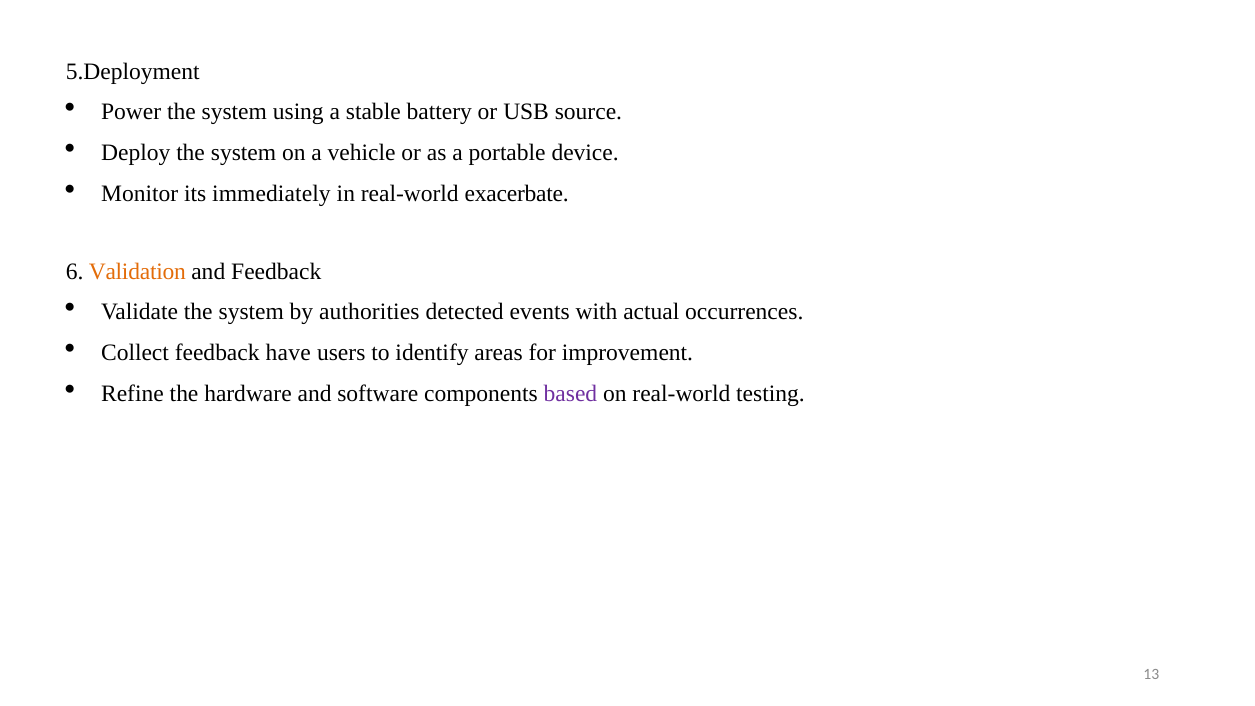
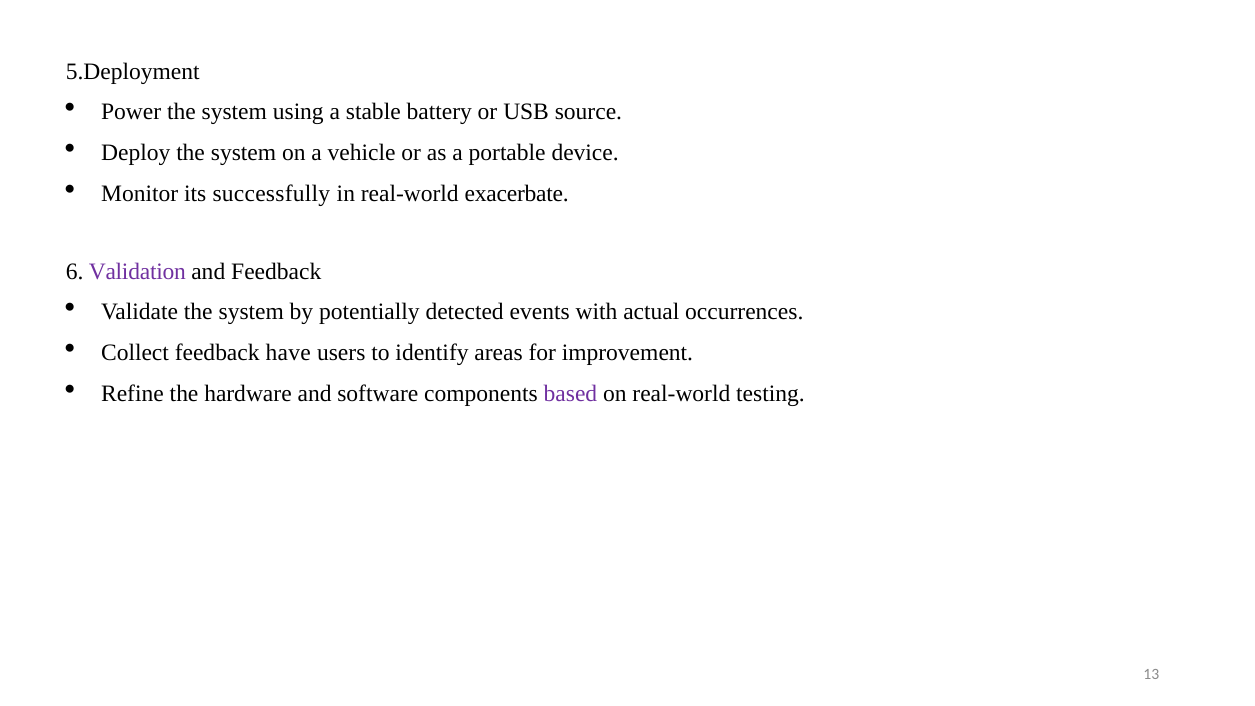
immediately: immediately -> successfully (271, 193)
Validation colour: orange -> purple (137, 271)
authorities: authorities -> potentially (369, 312)
